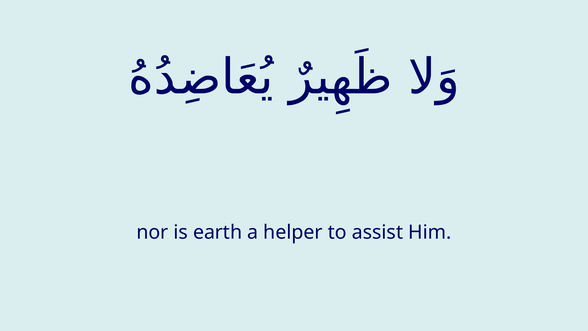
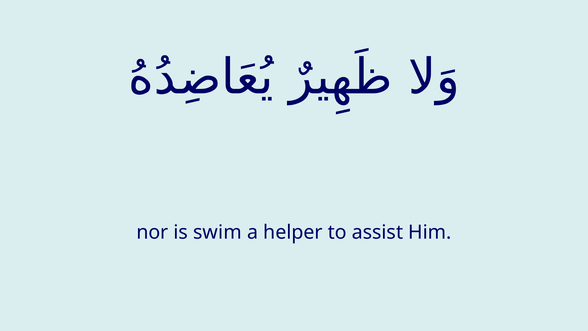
earth: earth -> swim (217, 232)
